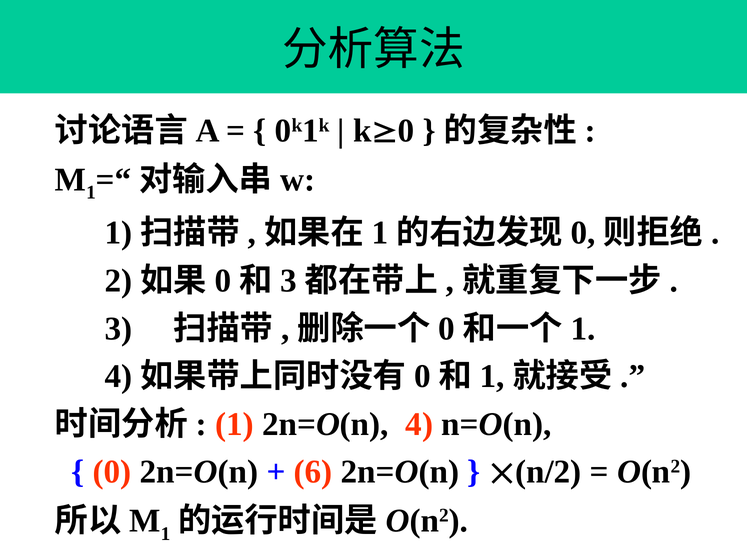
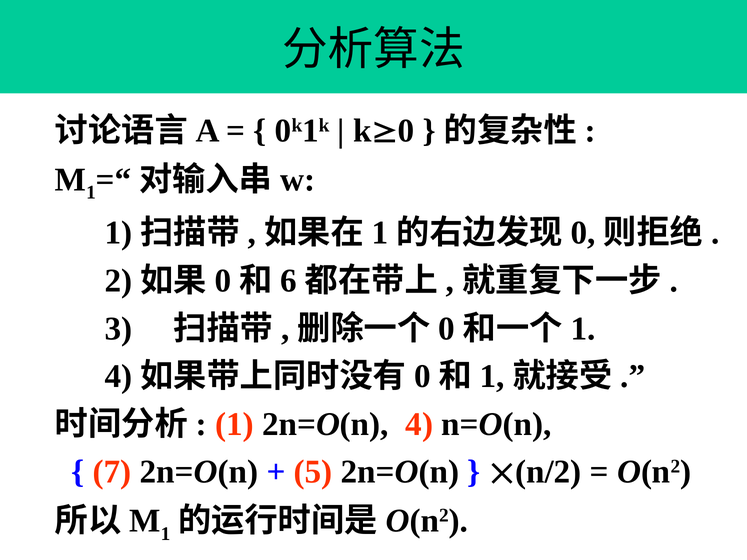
3: 3 -> 6 (289, 281)
0: 0 -> 7 (112, 472)
6: 6 -> 5 (313, 472)
